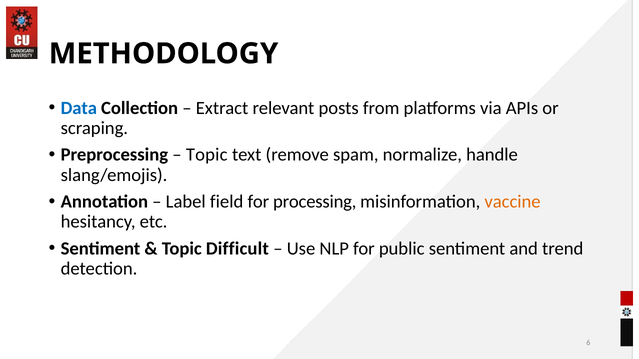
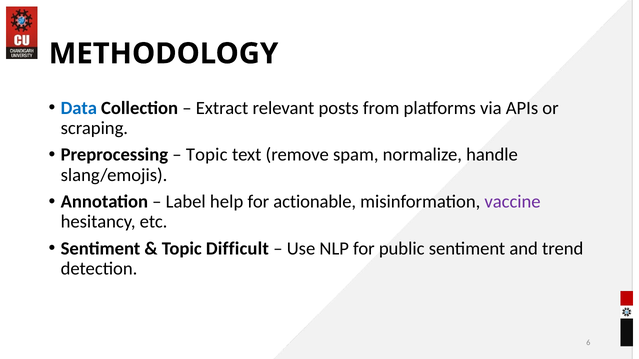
field: field -> help (227, 202)
processing: processing -> actionable (315, 202)
vaccine colour: orange -> purple (513, 202)
